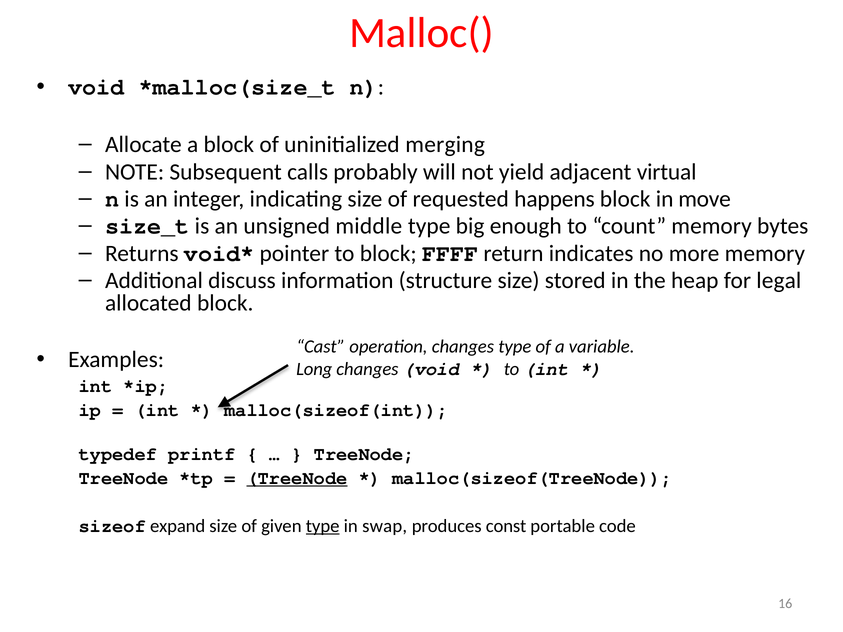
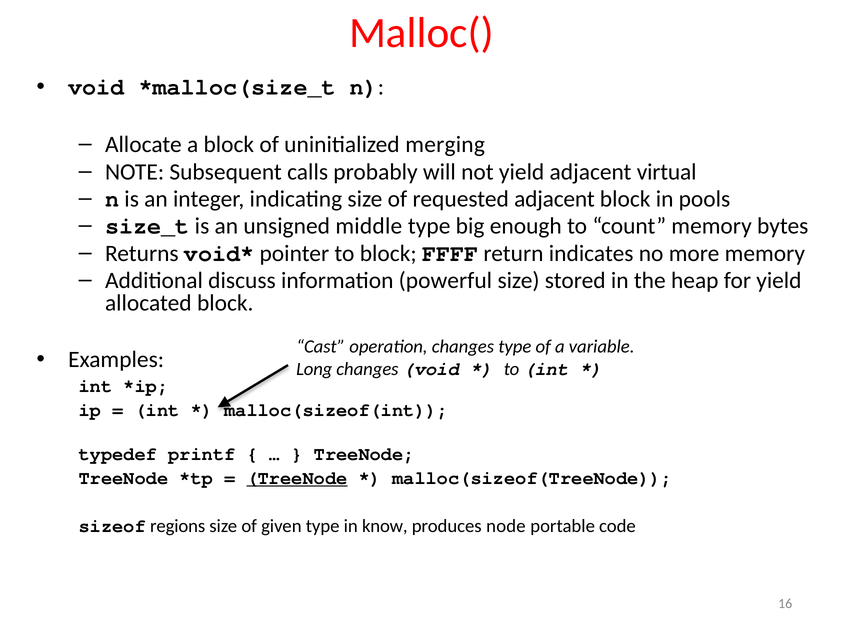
requested happens: happens -> adjacent (555, 199)
move: move -> pools (704, 199)
structure: structure -> powerful (445, 281)
for legal: legal -> yield (779, 281)
expand: expand -> regions (178, 526)
type underline: present -> none (323, 526)
swap: swap -> know (385, 526)
const: const -> node (506, 526)
